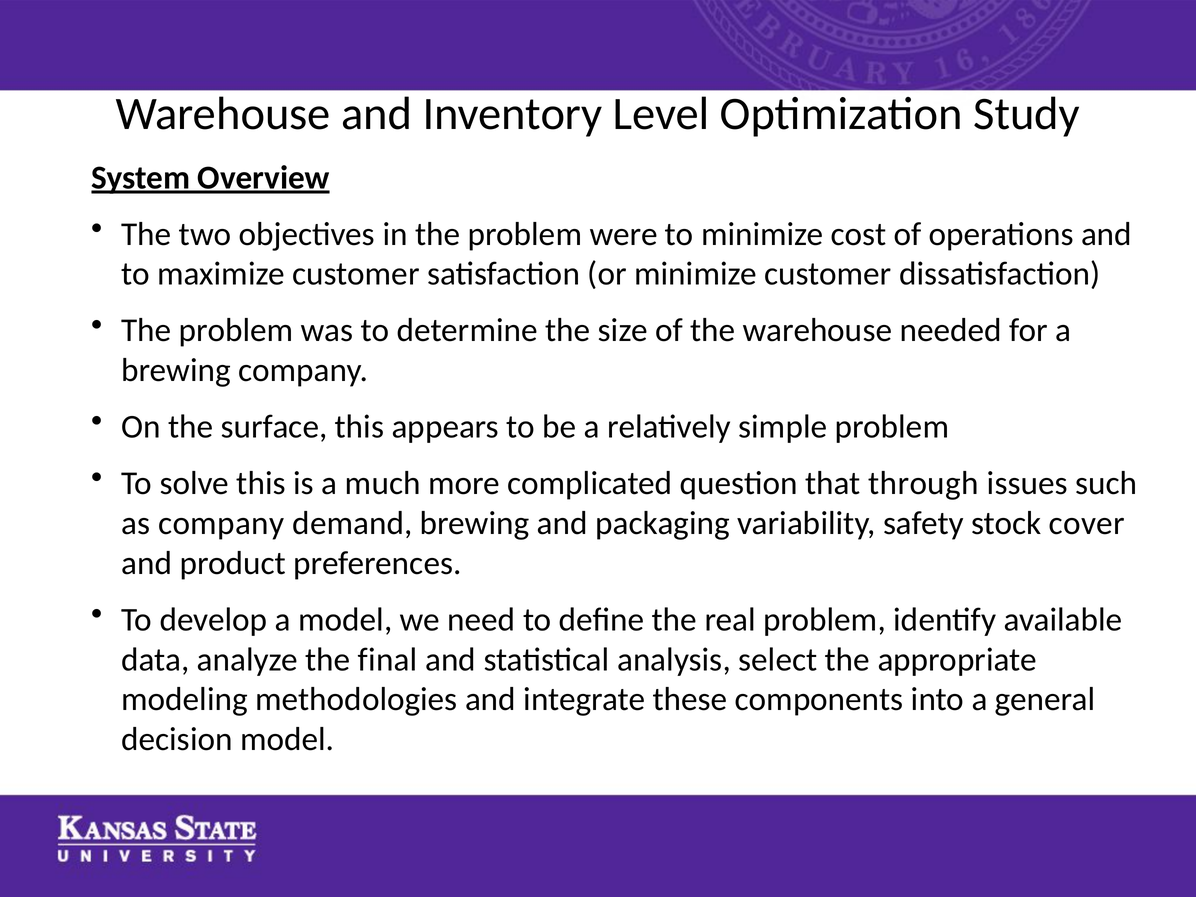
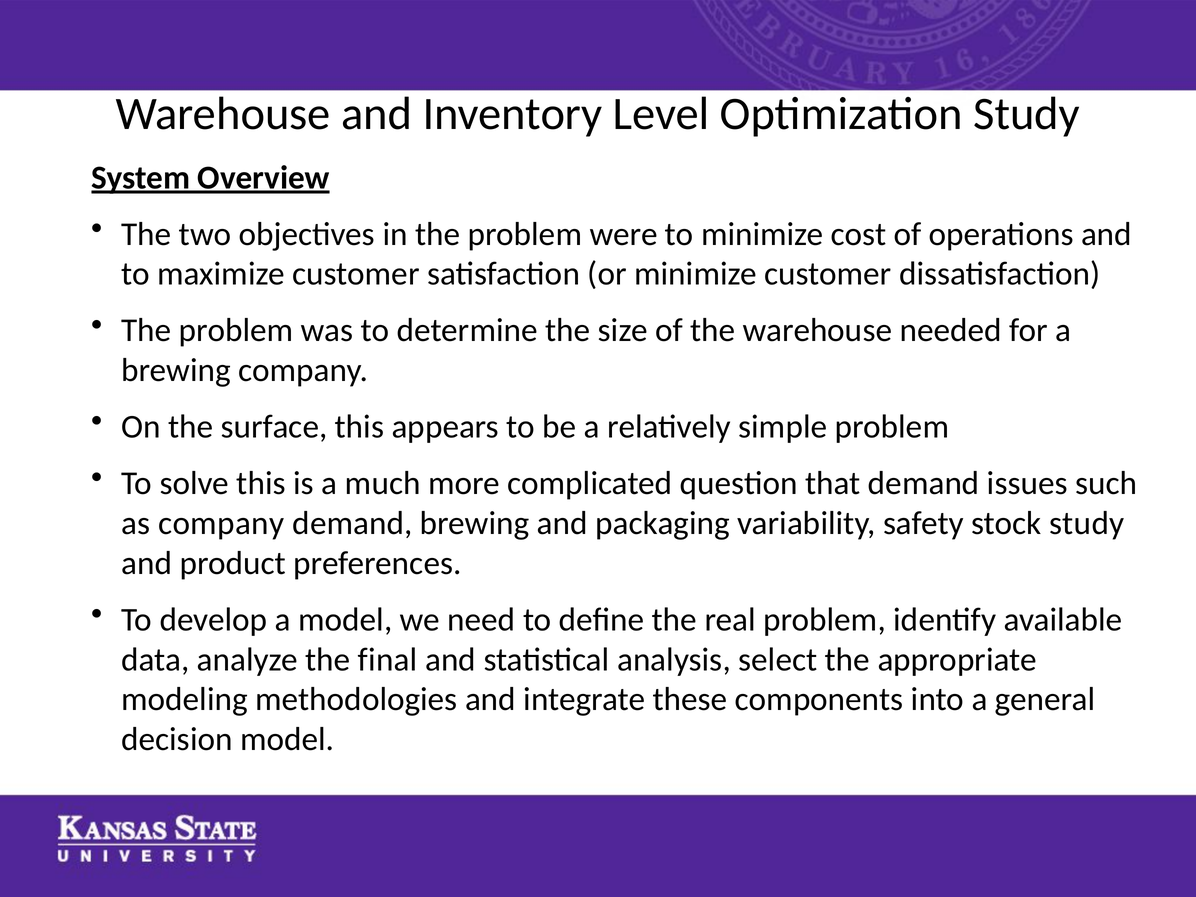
that through: through -> demand (924, 483)
stock cover: cover -> study (1087, 523)
